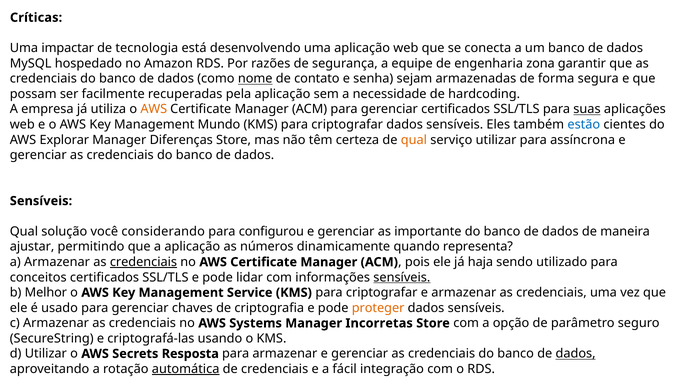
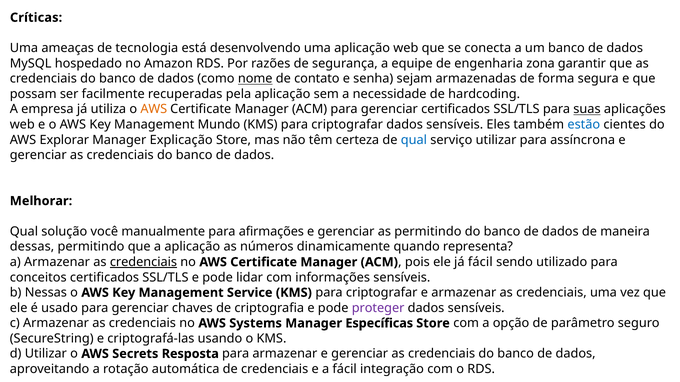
impactar: impactar -> ameaças (68, 48)
Diferenças: Diferenças -> Explicação (181, 140)
qual colour: orange -> blue (414, 140)
Sensíveis: Sensíveis -> Melhorar (41, 201)
considerando: considerando -> manualmente (163, 232)
configurou: configurou -> afirmações (271, 232)
as importante: importante -> permitindo (428, 232)
ajustar: ajustar -> dessas (32, 247)
já haja: haja -> fácil (480, 262)
sensíveis underline: present -> none (402, 278)
Melhor: Melhor -> Nessas (46, 293)
proteger colour: orange -> purple (378, 308)
Incorretas: Incorretas -> Específicas (379, 324)
dados underline: present -> none (576, 354)
automática underline: present -> none (186, 369)
